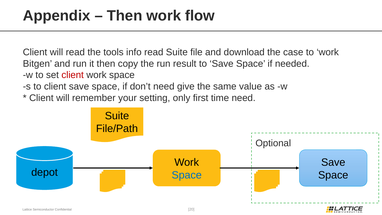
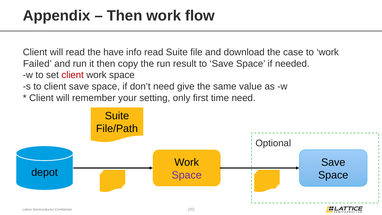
tools: tools -> have (114, 52)
Bitgen: Bitgen -> Failed (37, 64)
Space colour: blue -> purple (187, 175)
